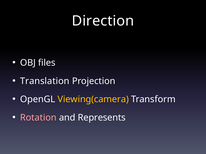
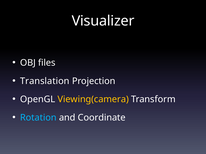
Direction: Direction -> Visualizer (103, 21)
Rotation colour: pink -> light blue (38, 118)
Represents: Represents -> Coordinate (102, 118)
